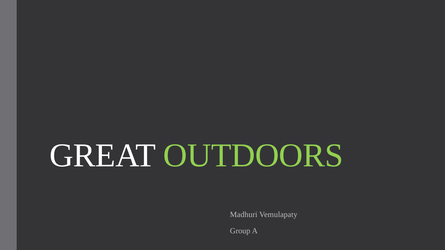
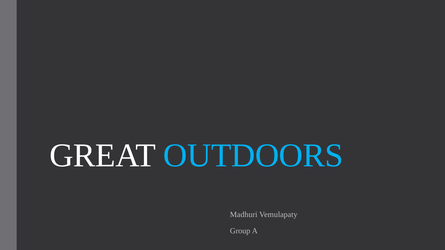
OUTDOORS colour: light green -> light blue (253, 156)
